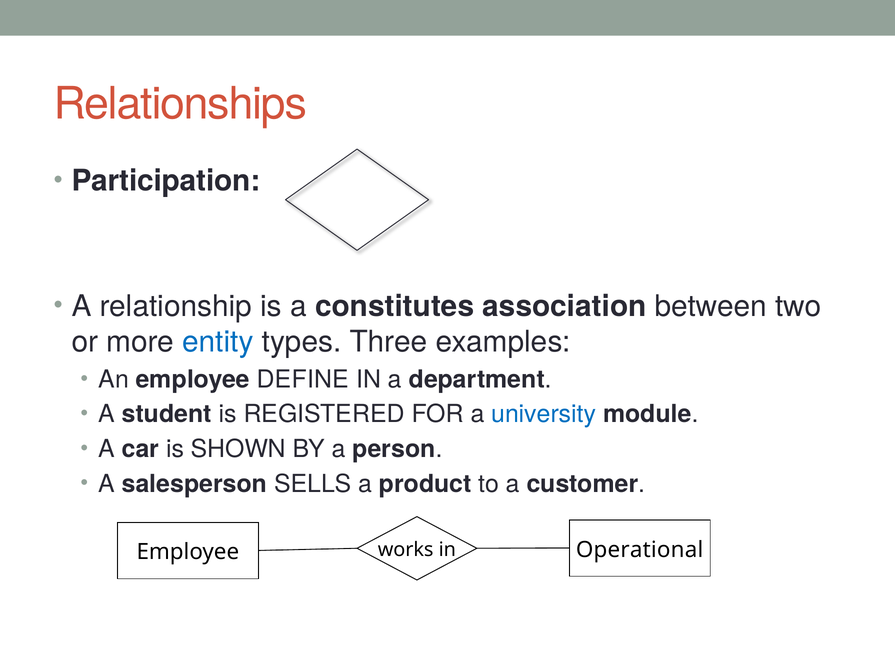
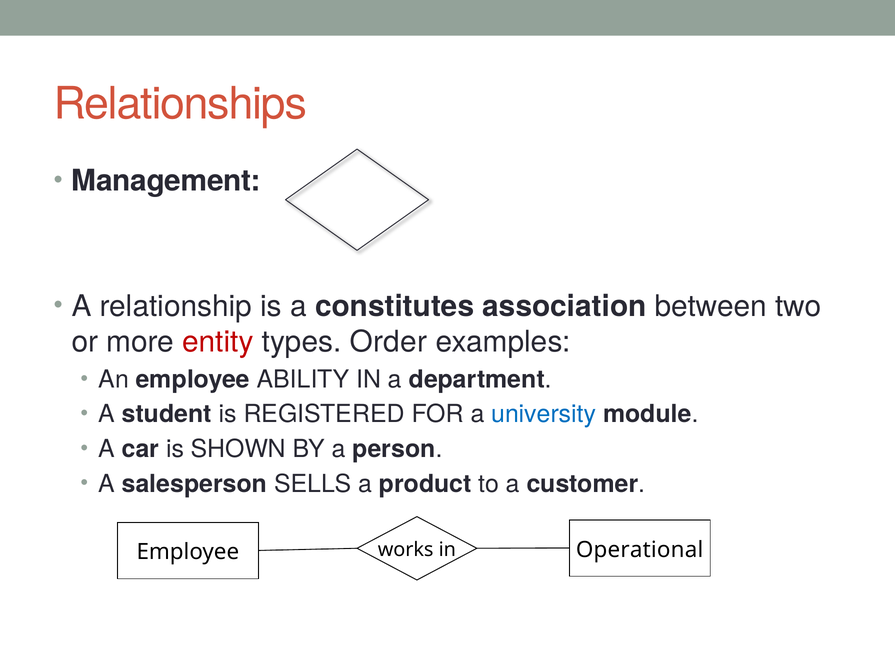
Participation: Participation -> Management (166, 181)
entity colour: blue -> red (218, 342)
Three: Three -> Order (388, 342)
DEFINE: DEFINE -> ABILITY (303, 380)
